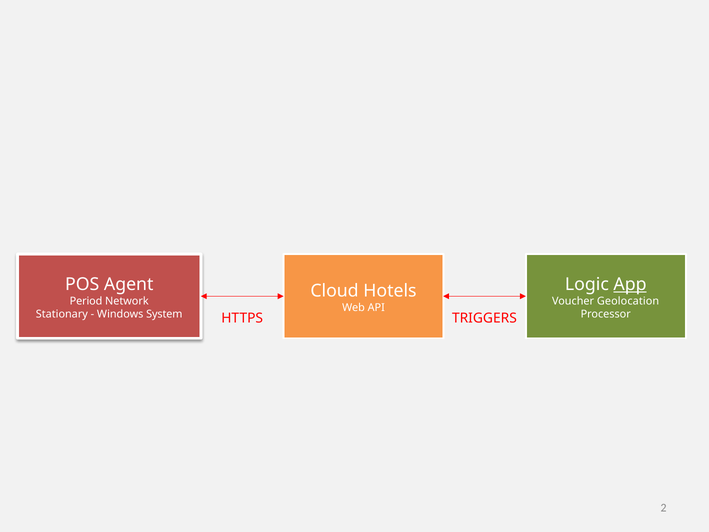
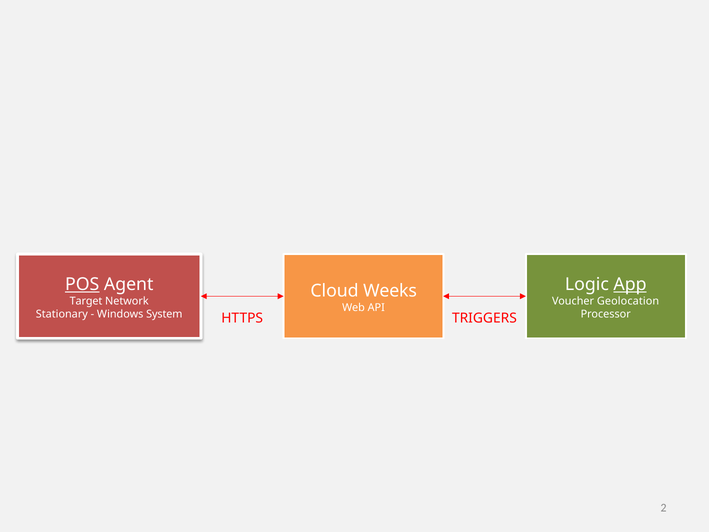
POS underline: none -> present (82, 284)
Hotels: Hotels -> Weeks (390, 291)
Period: Period -> Target (86, 301)
